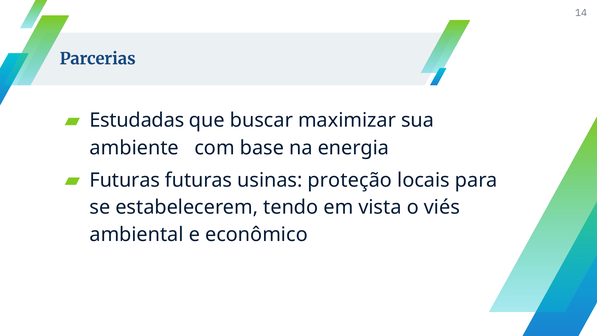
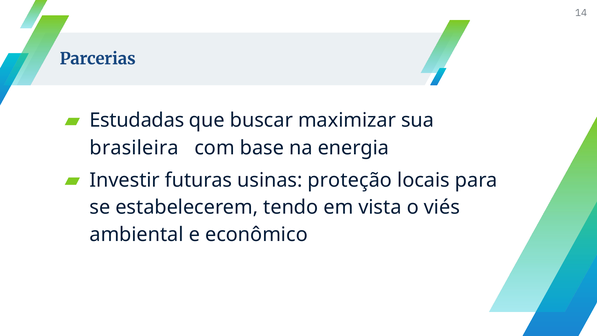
ambiente: ambiente -> brasileira (134, 148)
Futuras: Futuras -> Investir (125, 180)
